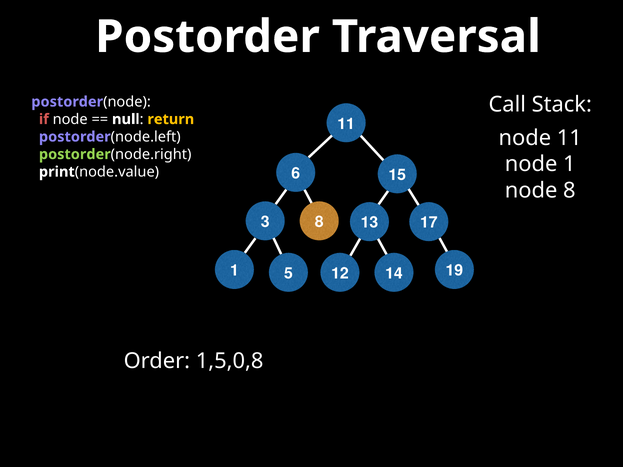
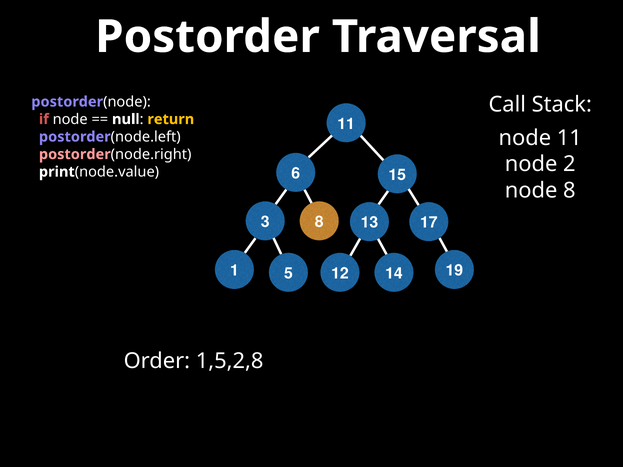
postorder colour: light green -> pink (75, 154)
node 1: 1 -> 2 (569, 164)
1,5,0,8: 1,5,0,8 -> 1,5,2,8 (230, 361)
